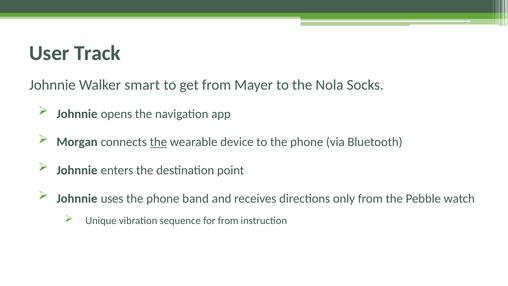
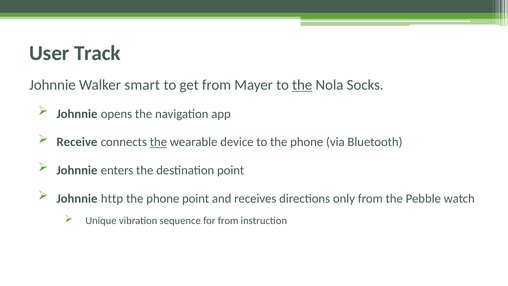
the underline: none -> present (302, 85)
Morgan: Morgan -> Receive (77, 142)
uses: uses -> http (112, 198)
phone band: band -> point (196, 198)
